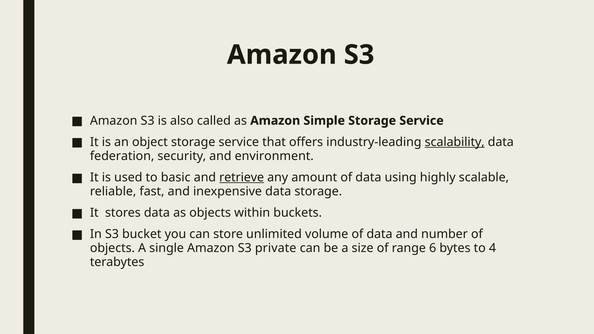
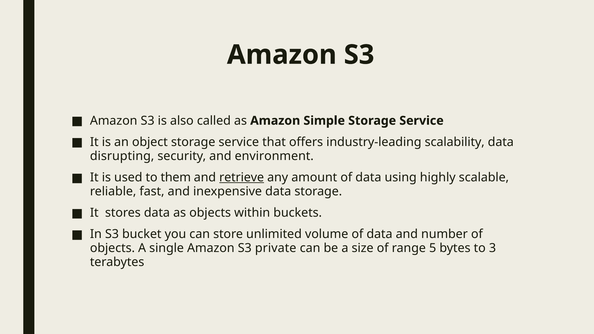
scalability underline: present -> none (455, 142)
federation: federation -> disrupting (122, 156)
basic: basic -> them (176, 178)
6: 6 -> 5 (433, 248)
4: 4 -> 3 (492, 248)
